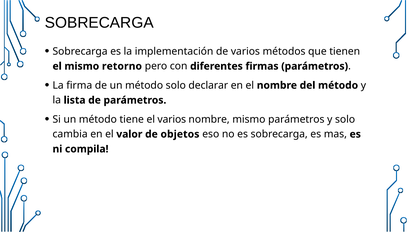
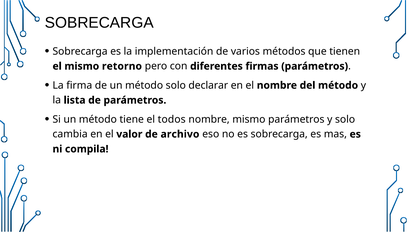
el varios: varios -> todos (172, 119)
objetos: objetos -> archivo (180, 134)
